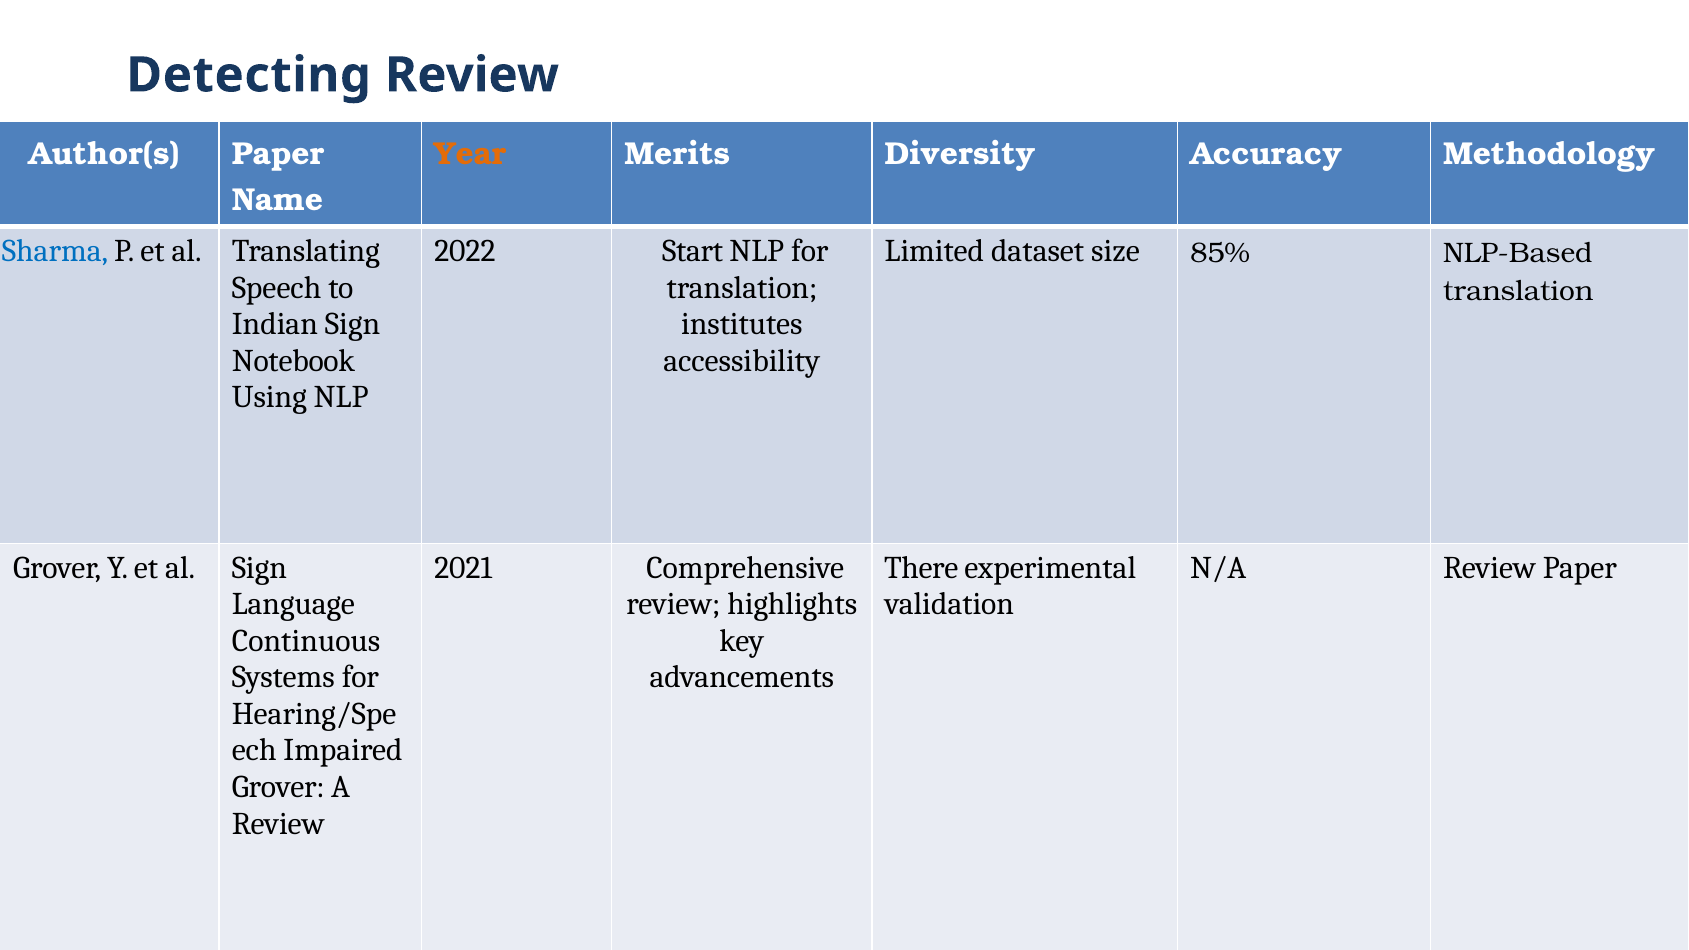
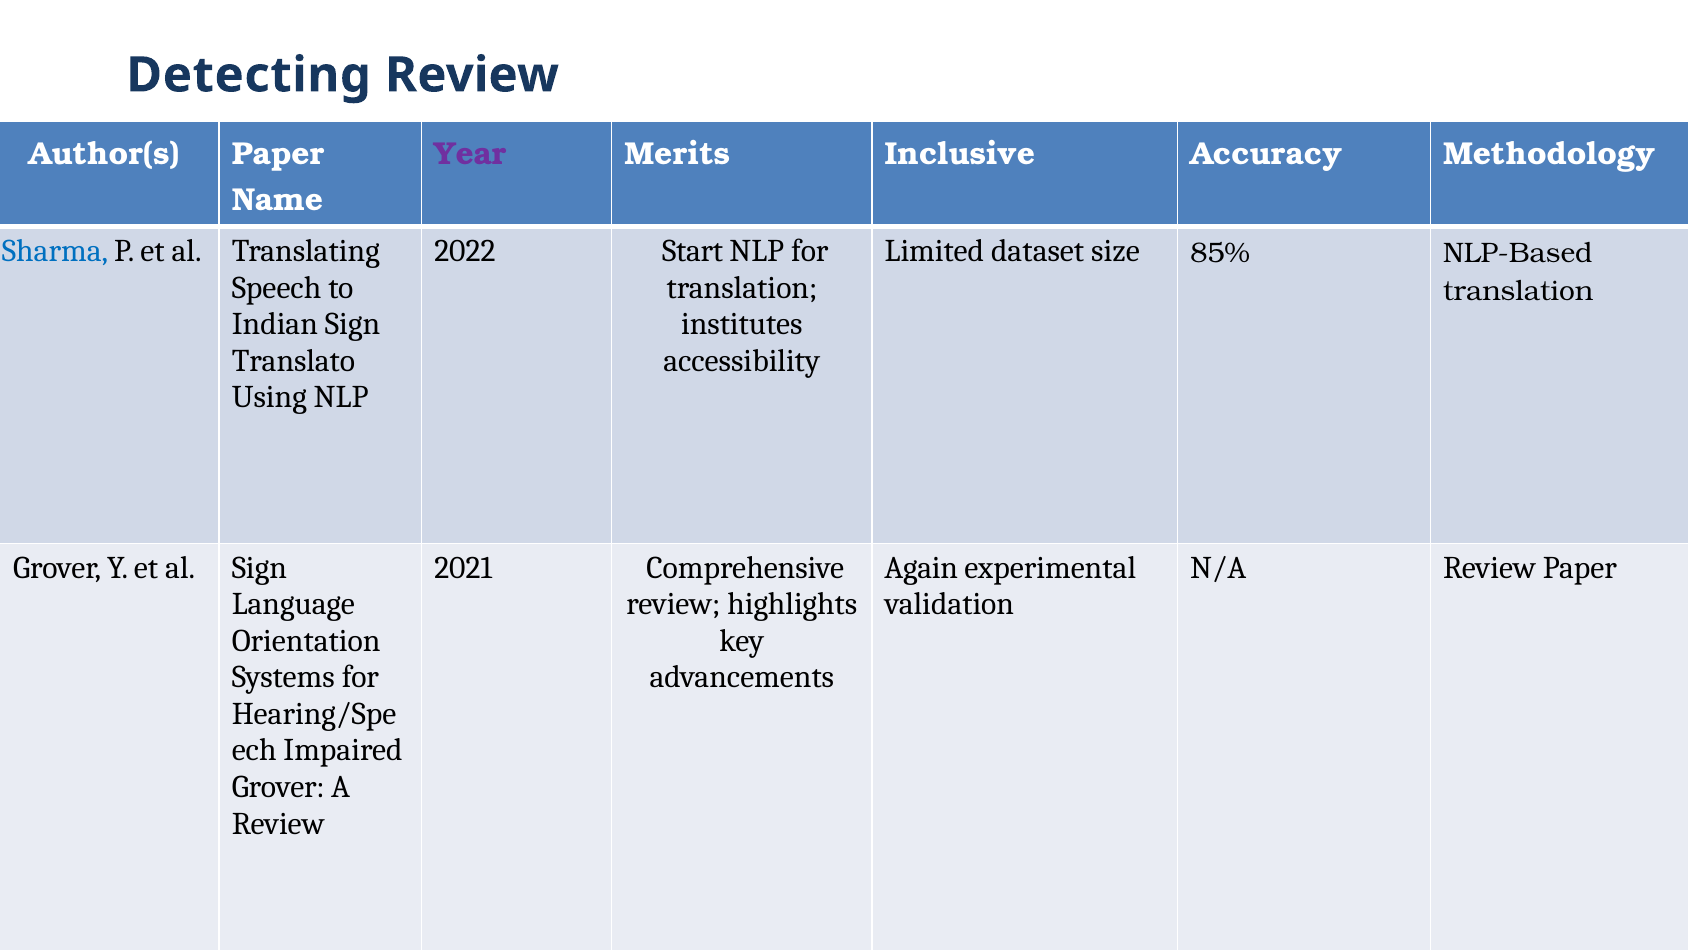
Year colour: orange -> purple (470, 154)
Diversity: Diversity -> Inclusive (960, 154)
Notebook: Notebook -> Translato (293, 361)
There: There -> Again (921, 568)
Continuous: Continuous -> Orientation (306, 641)
